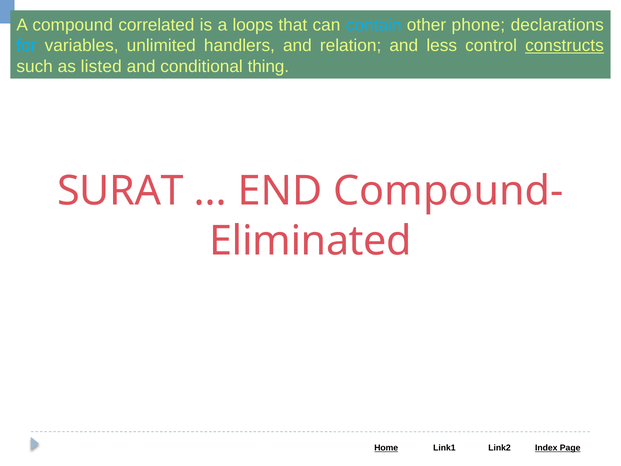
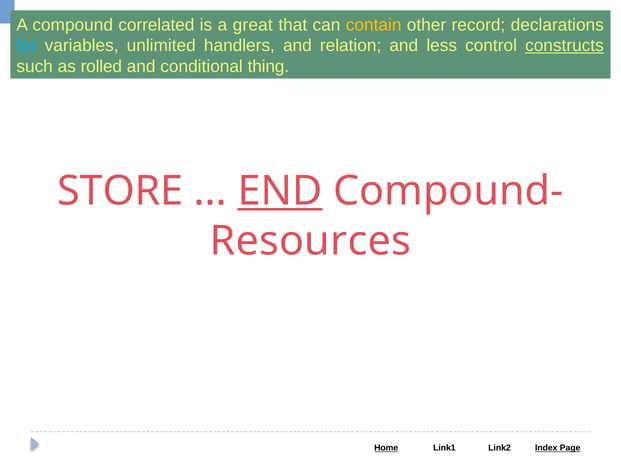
loops: loops -> great (253, 25)
contain colour: light blue -> yellow (374, 25)
phone: phone -> record (478, 25)
listed: listed -> rolled (101, 66)
SURAT: SURAT -> STORE (120, 191)
END underline: none -> present (280, 191)
Eliminated: Eliminated -> Resources (310, 241)
